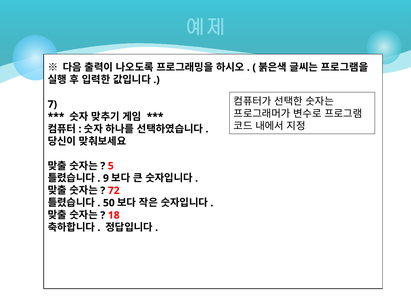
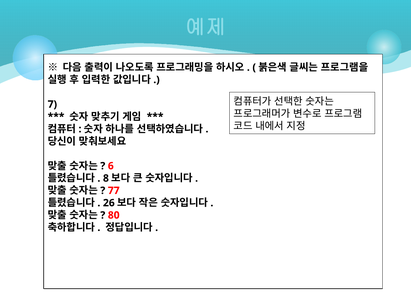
5: 5 -> 6 (111, 166)
9: 9 -> 8 (106, 178)
72: 72 -> 77 (114, 191)
50: 50 -> 26 (109, 203)
18: 18 -> 80 (114, 215)
